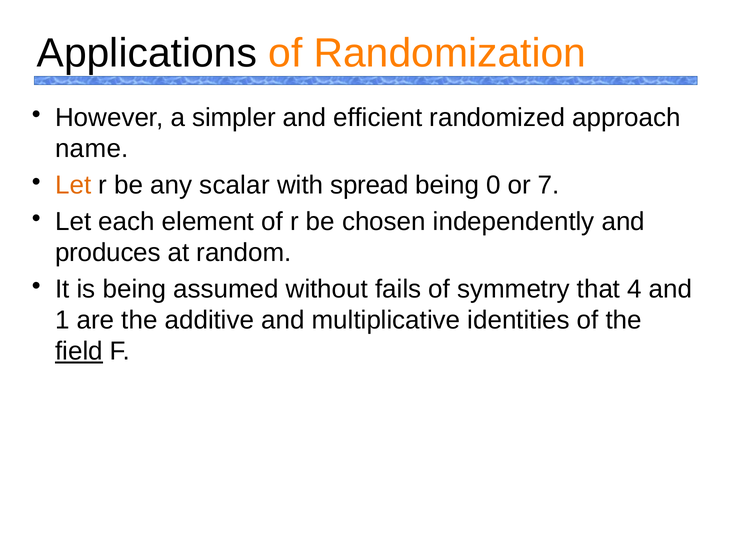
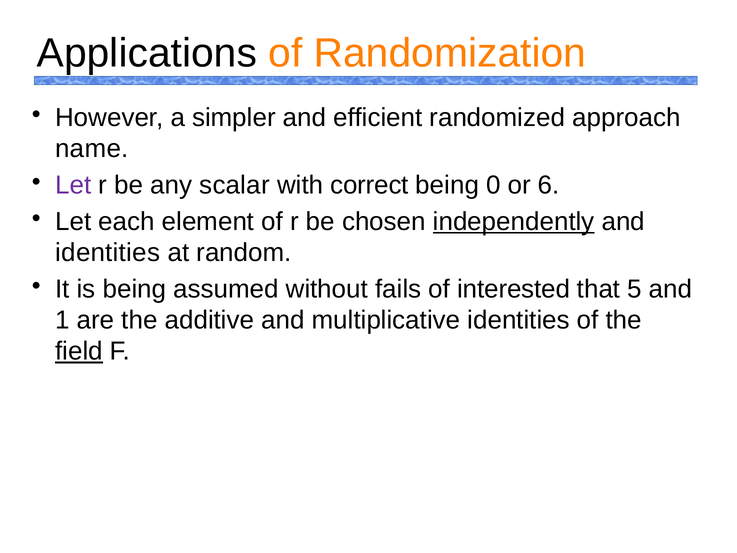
Let colour: orange -> purple (73, 185)
spread: spread -> correct (369, 185)
7: 7 -> 6 (549, 185)
independently underline: none -> present (514, 221)
produces: produces -> identities (108, 252)
symmetry: symmetry -> interested (514, 289)
4: 4 -> 5 (635, 289)
